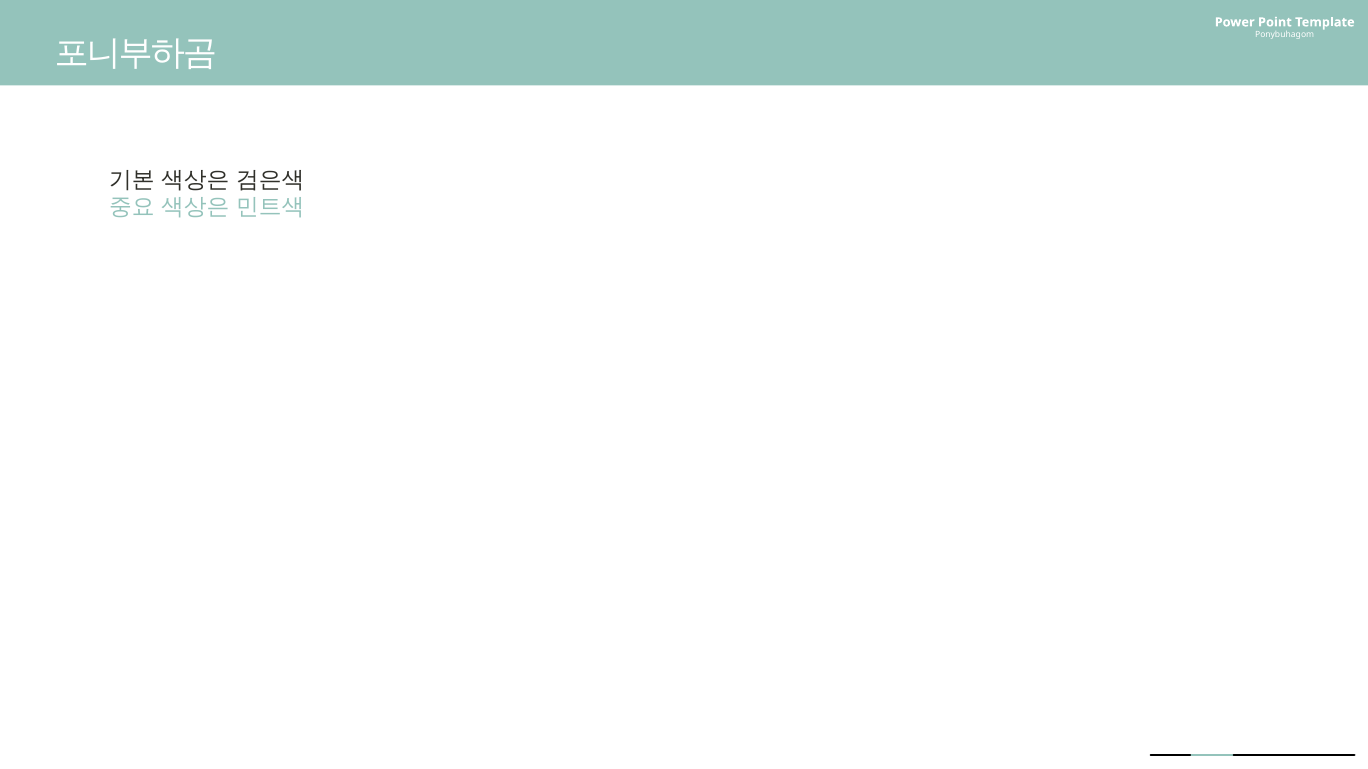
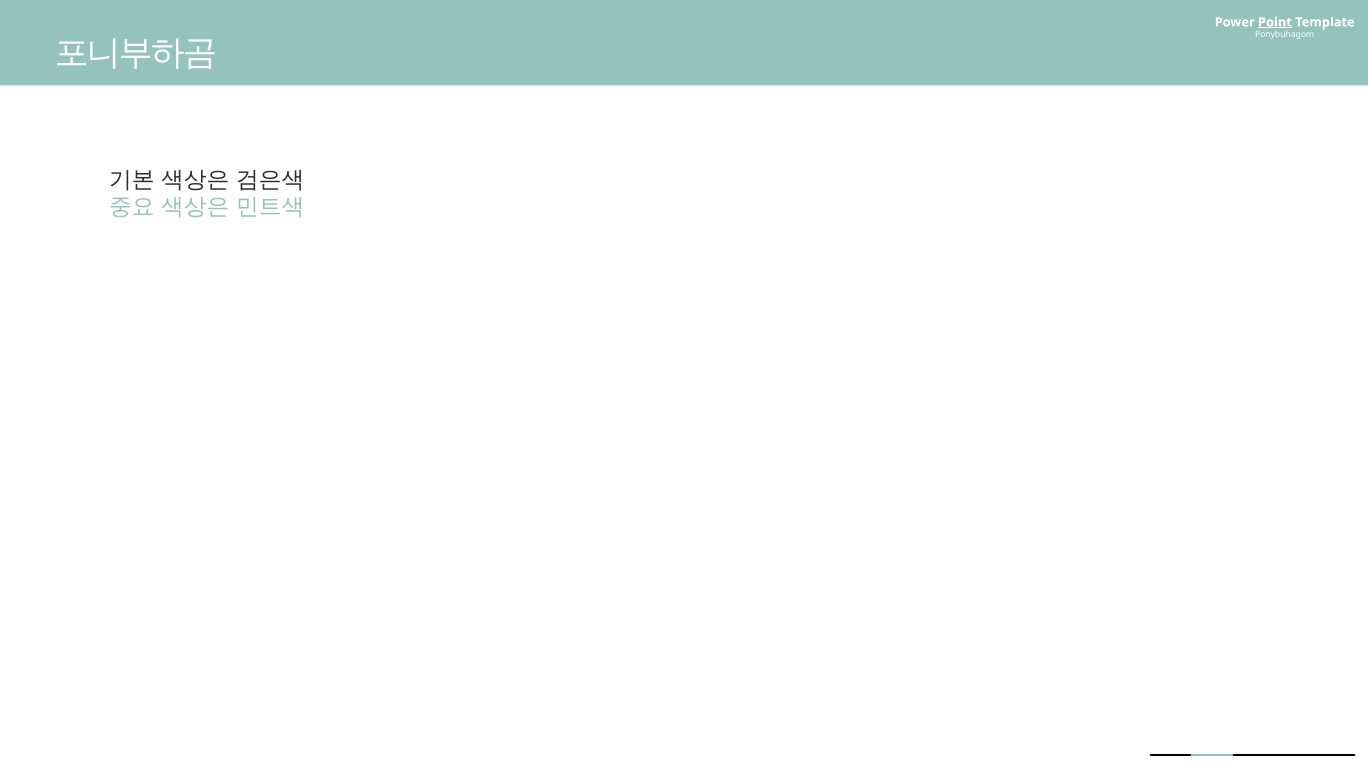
Point underline: none -> present (1275, 22)
